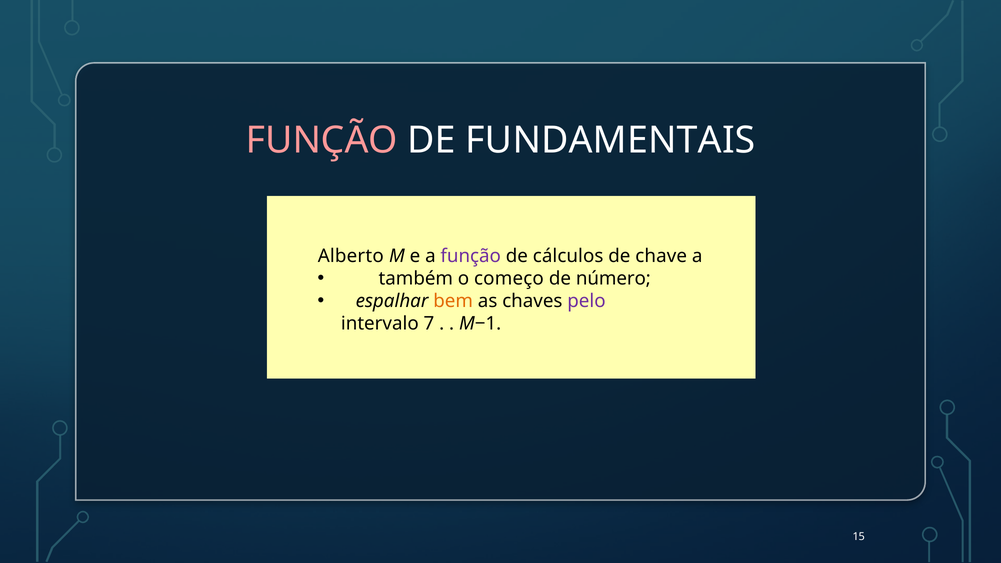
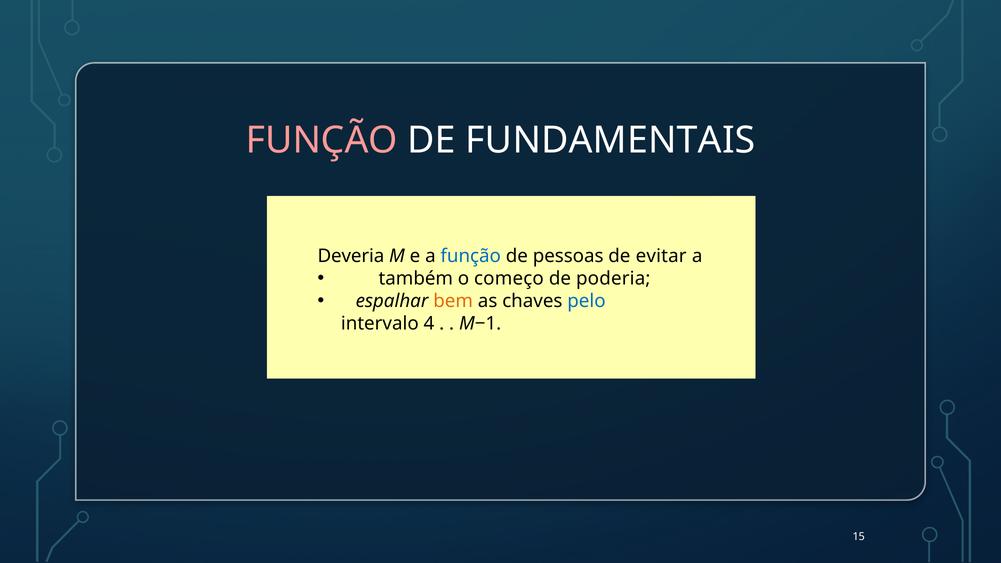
Alberto: Alberto -> Deveria (351, 256)
função colour: purple -> blue (471, 256)
cálculos: cálculos -> pessoas (568, 256)
chave: chave -> evitar (661, 256)
número: número -> poderia (613, 279)
pelo colour: purple -> blue (586, 301)
7: 7 -> 4 (429, 324)
